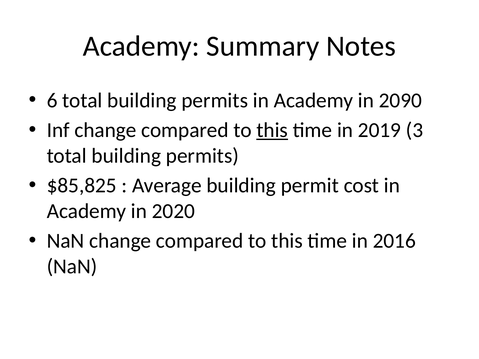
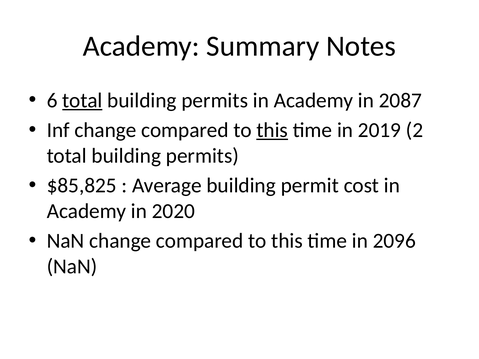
total underline: none -> present (82, 100)
2090: 2090 -> 2087 (400, 100)
3: 3 -> 2 (415, 130)
2016: 2016 -> 2096 (394, 241)
